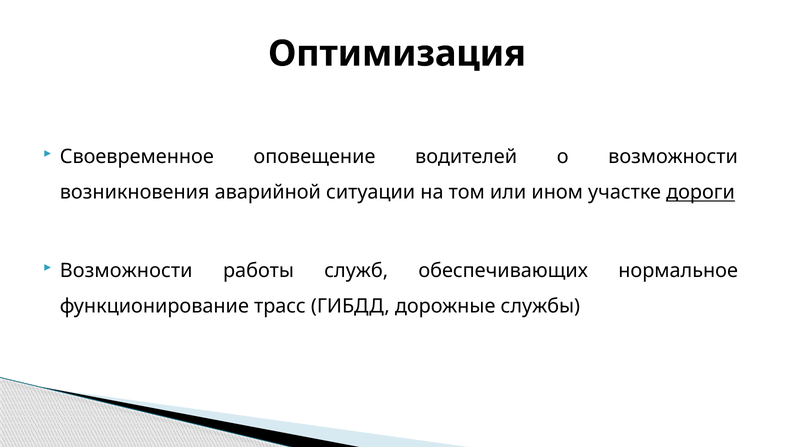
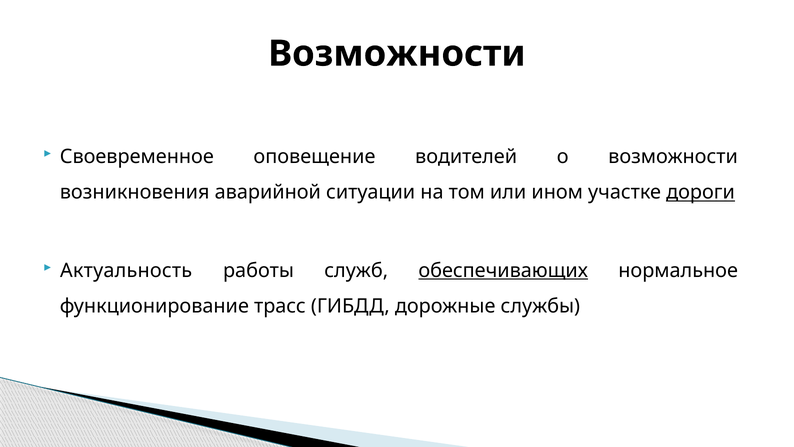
Оптимизация: Оптимизация -> Возможности (397, 54)
Возможности: Возможности -> Актуальность (126, 270)
обеспечивающих underline: none -> present (503, 270)
